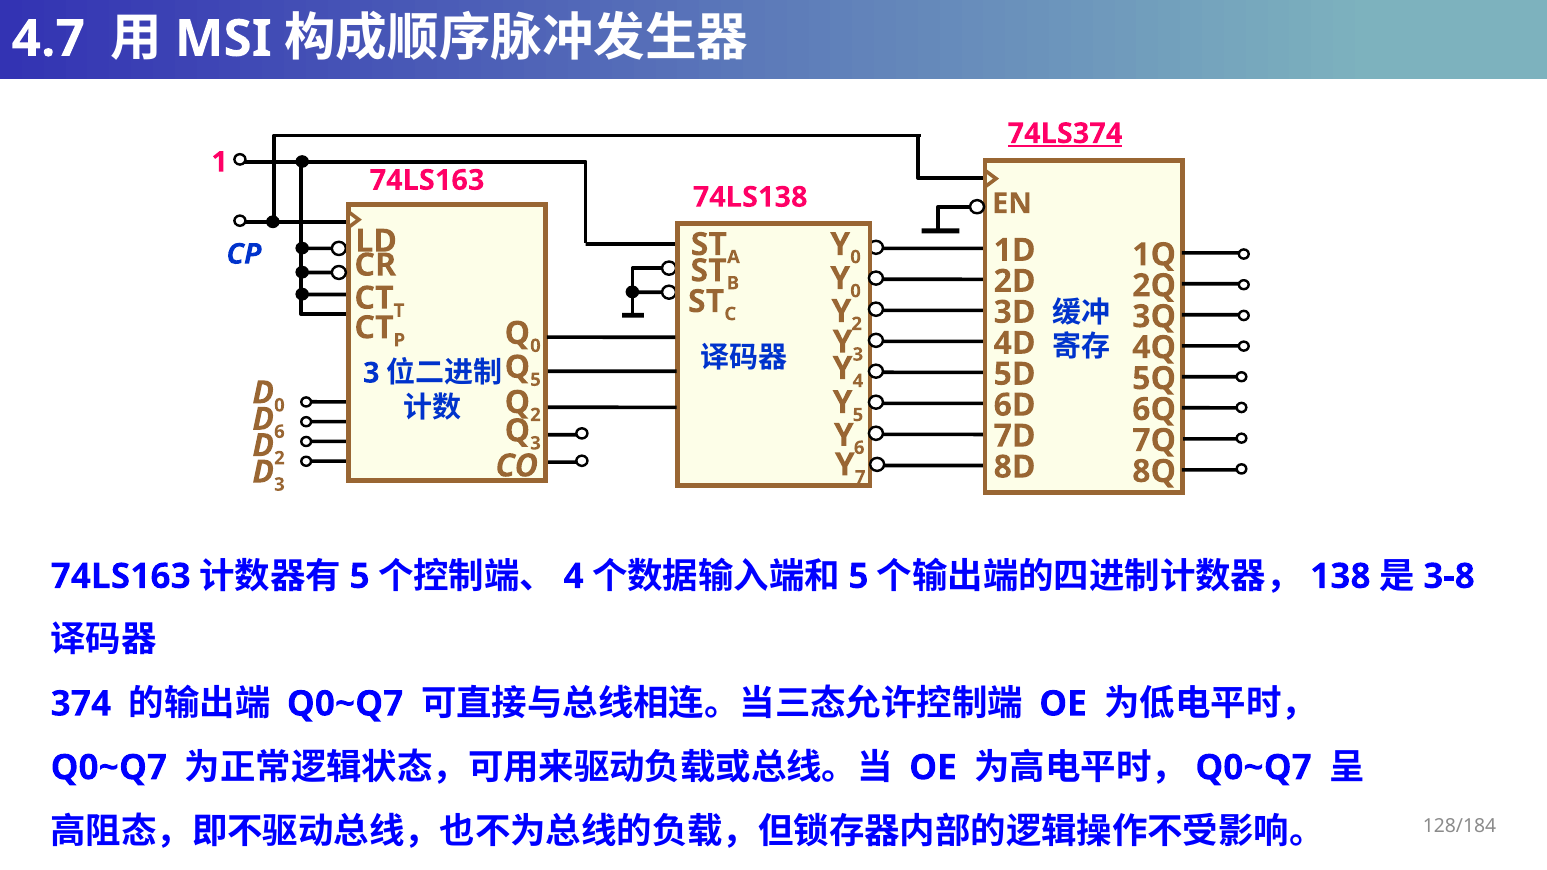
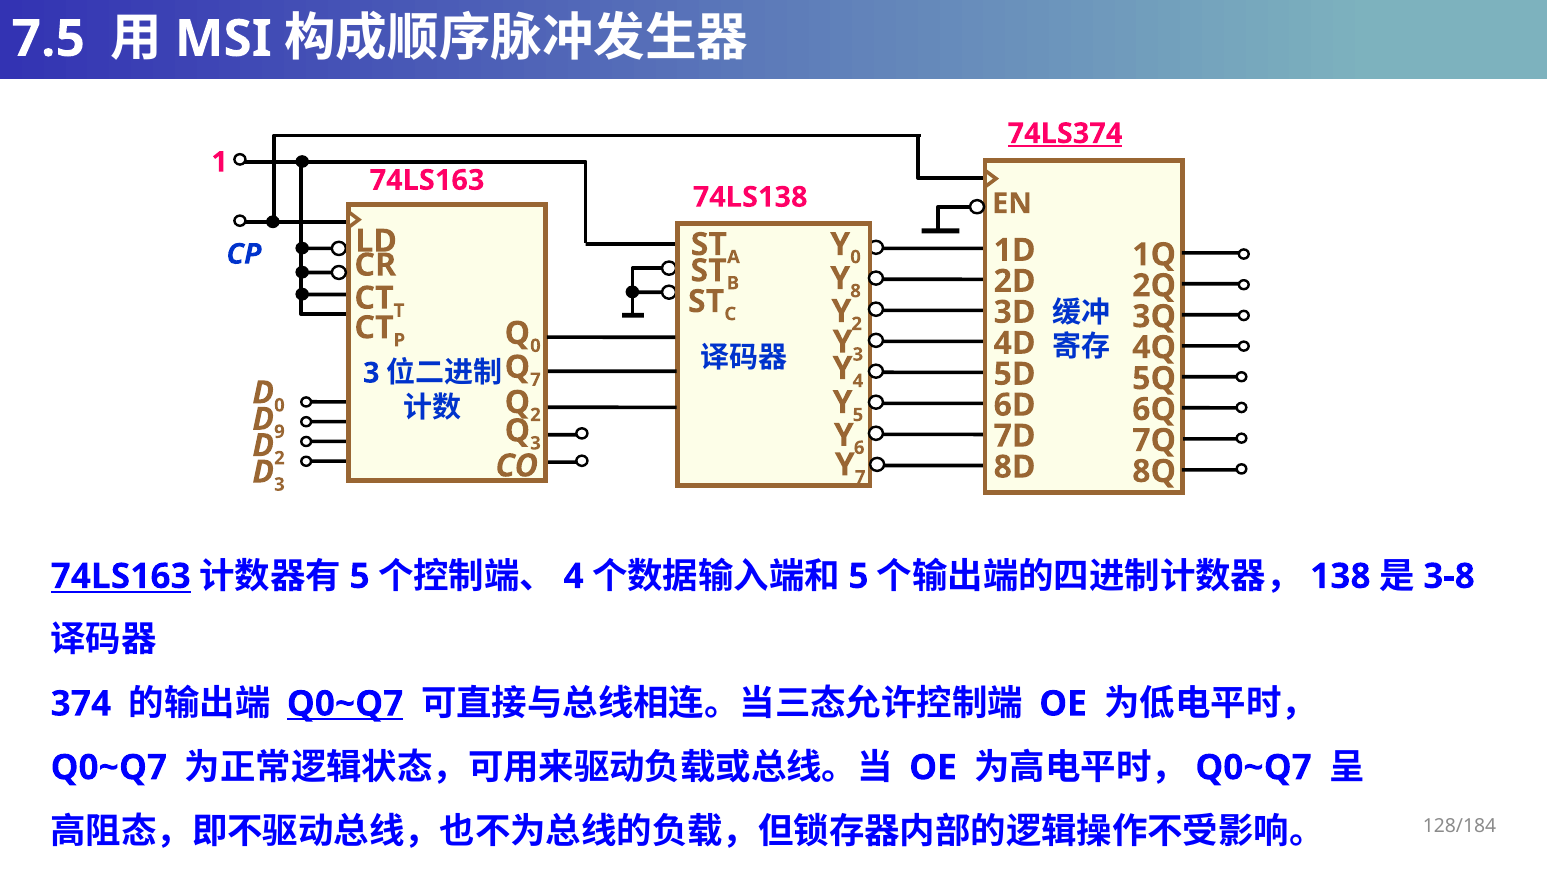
4.7: 4.7 -> 7.5 (48, 39)
0: 0 -> 8 (856, 291)
5: 5 -> 7 (535, 380)
D 6: 6 -> 9 (279, 432)
74LS163 underline: none -> present (121, 576)
Q0~Q7 underline: none -> present (345, 704)
